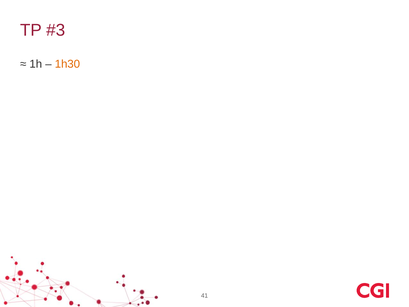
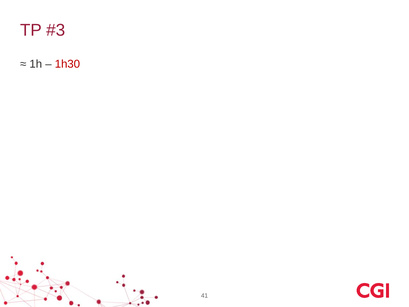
1h30 colour: orange -> red (67, 64)
